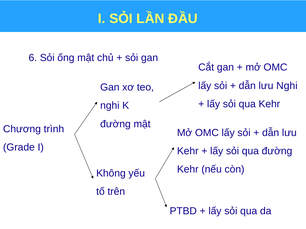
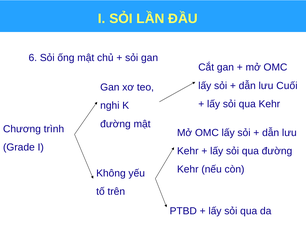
lưu Nghi: Nghi -> Cuối (287, 86)
